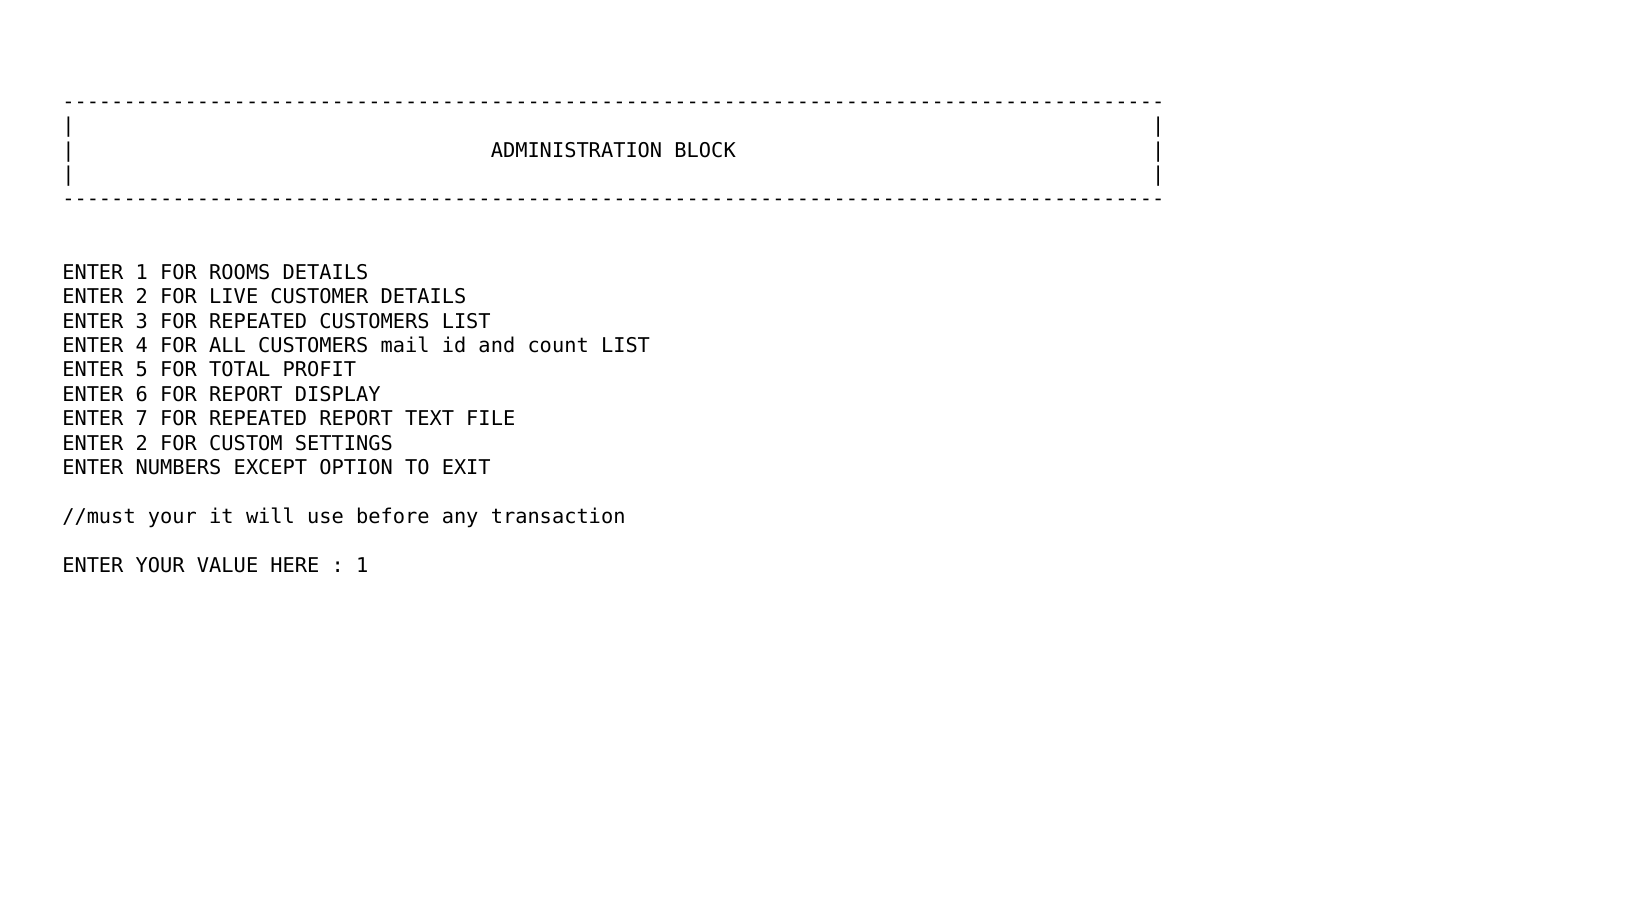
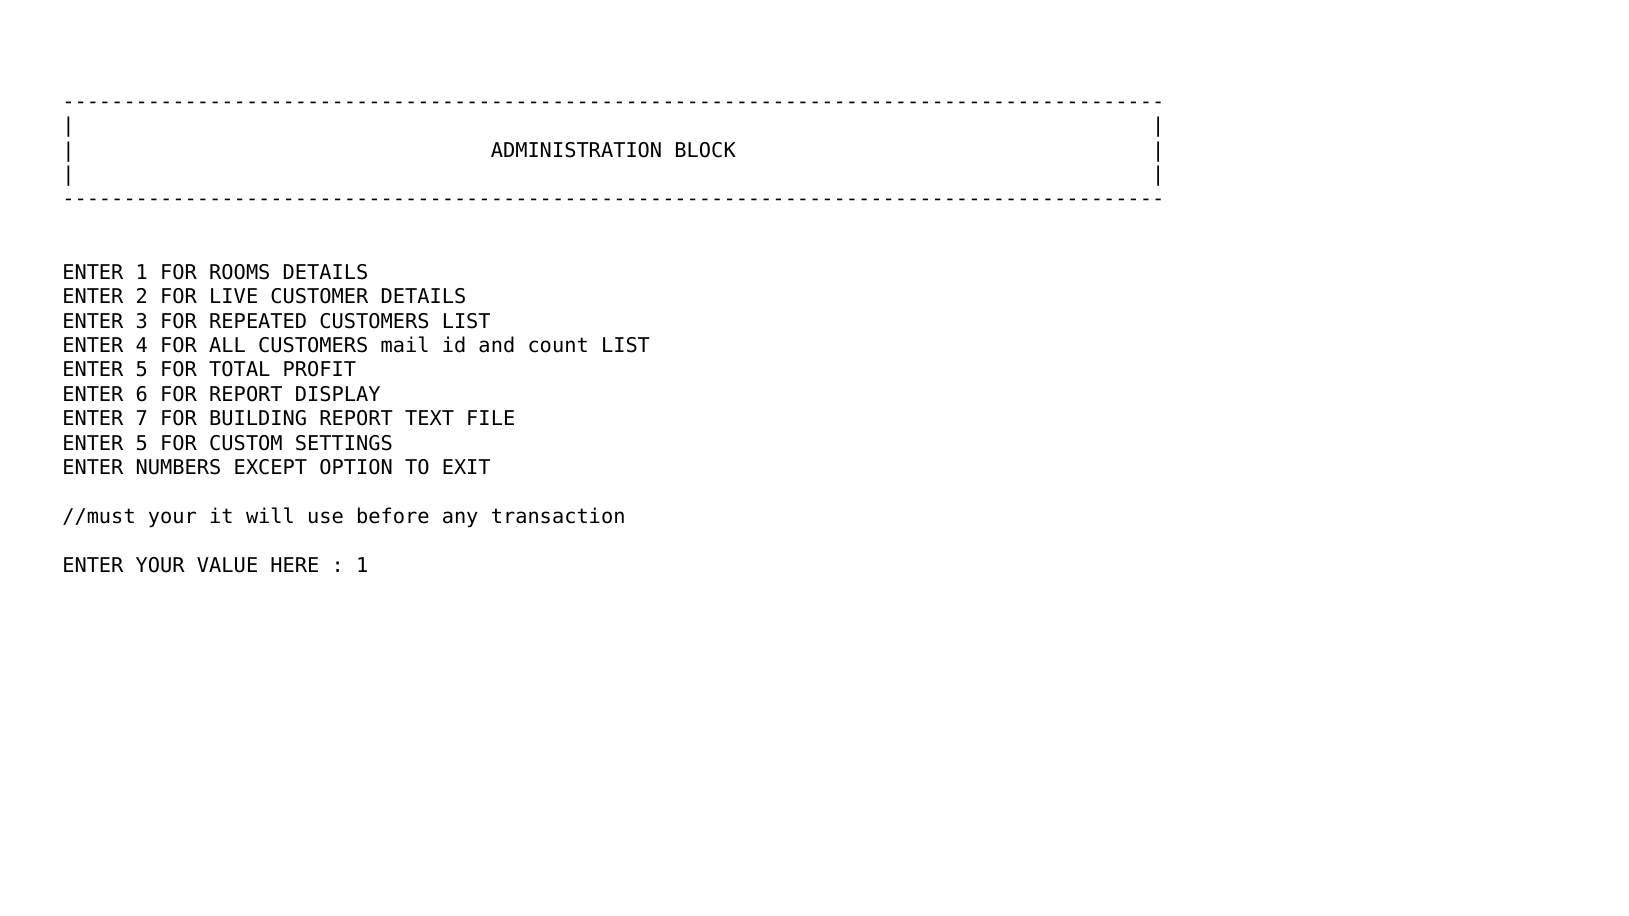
7 FOR REPEATED: REPEATED -> BUILDING (258, 419)
2: 2 -> 5 (142, 444)
